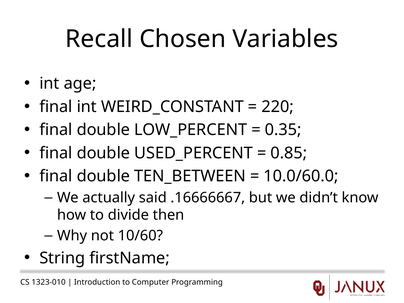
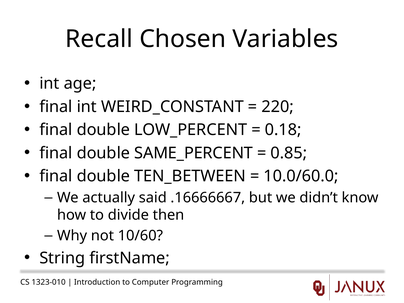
0.35: 0.35 -> 0.18 (283, 130)
USED_PERCENT: USED_PERCENT -> SAME_PERCENT (194, 153)
